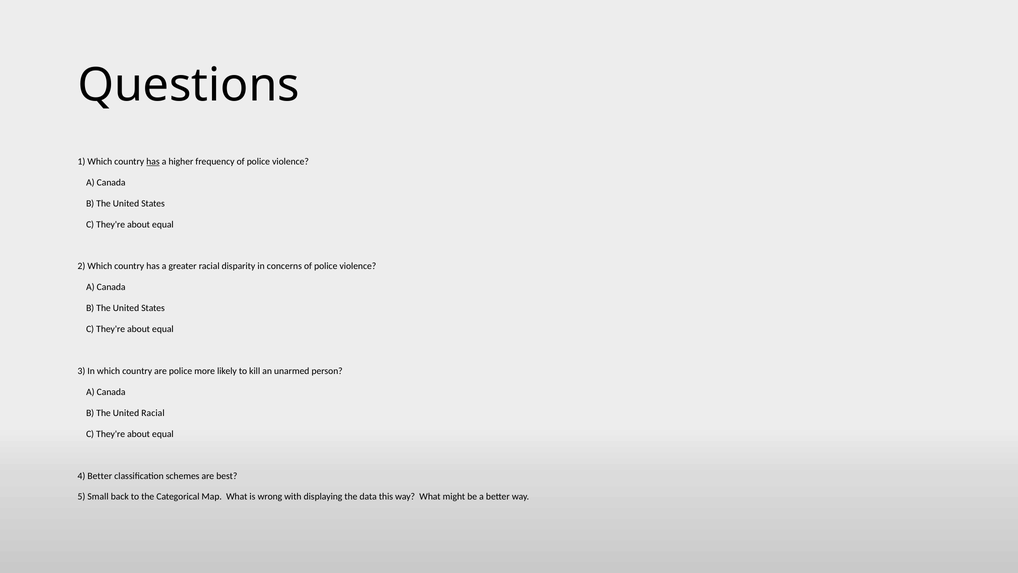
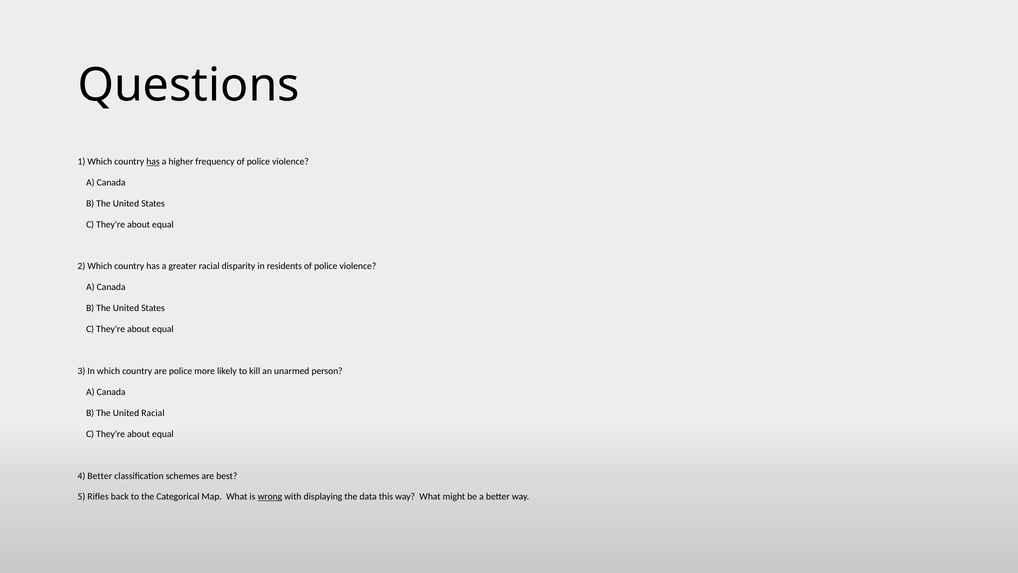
concerns: concerns -> residents (284, 266)
Small: Small -> Rifles (98, 497)
wrong underline: none -> present (270, 497)
